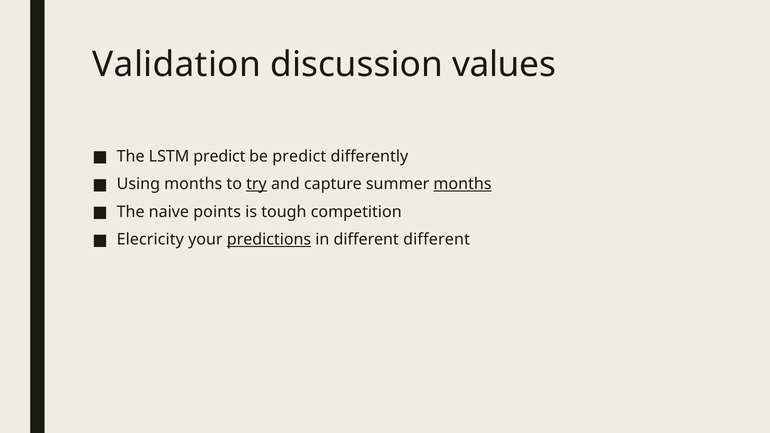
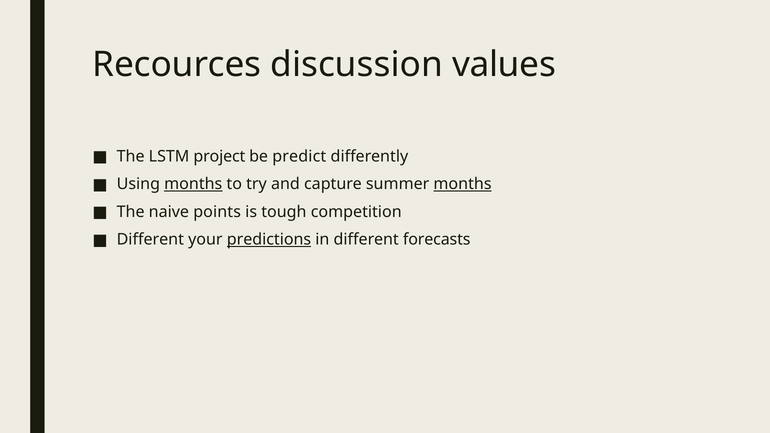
Validation: Validation -> Recources (177, 65)
LSTM predict: predict -> project (219, 156)
months underline: none -> present (193, 184)
try underline: present -> none (256, 184)
Elecricity: Elecricity -> Different (150, 240)
different different: different -> forecasts (437, 240)
